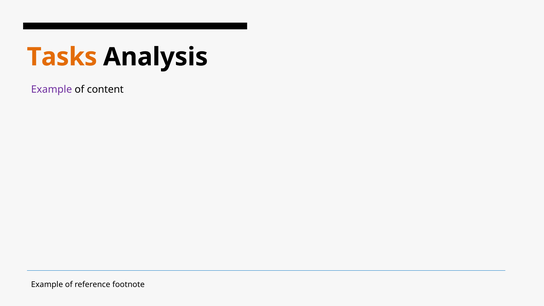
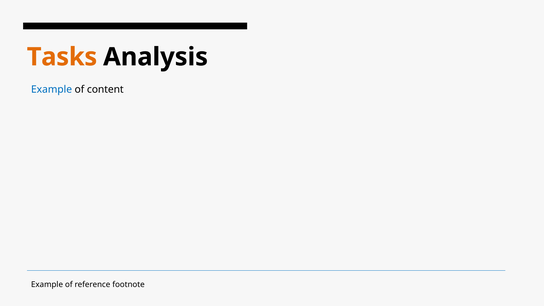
Example colour: purple -> blue (52, 90)
